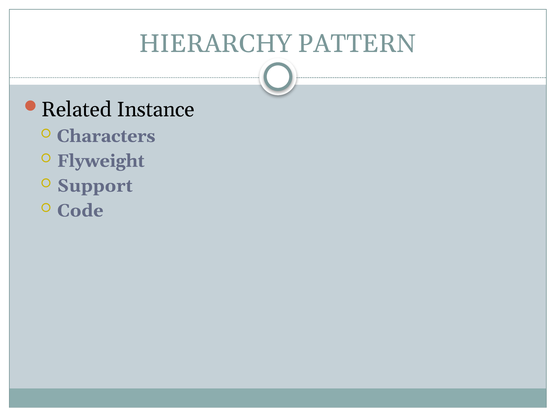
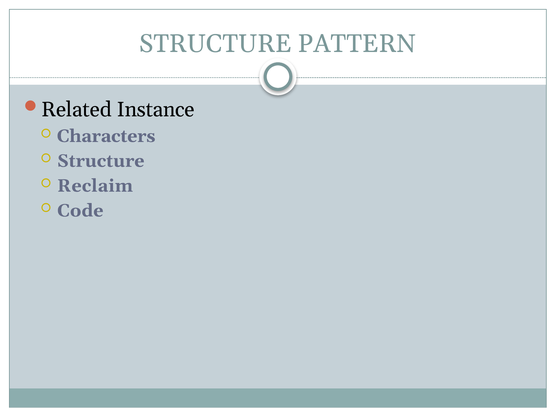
HIERARCHY: HIERARCHY -> STRUCTURE (216, 44)
Flyweight: Flyweight -> Structure (101, 161)
Support: Support -> Reclaim (95, 186)
